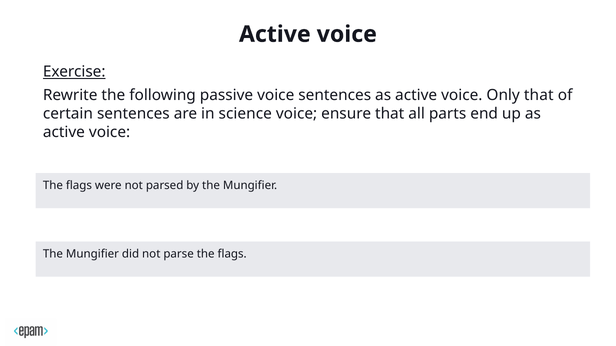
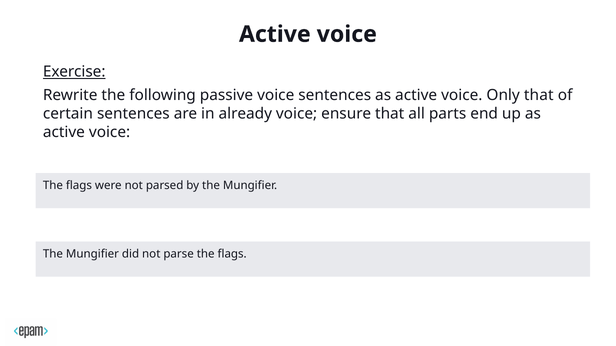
science: science -> already (245, 114)
